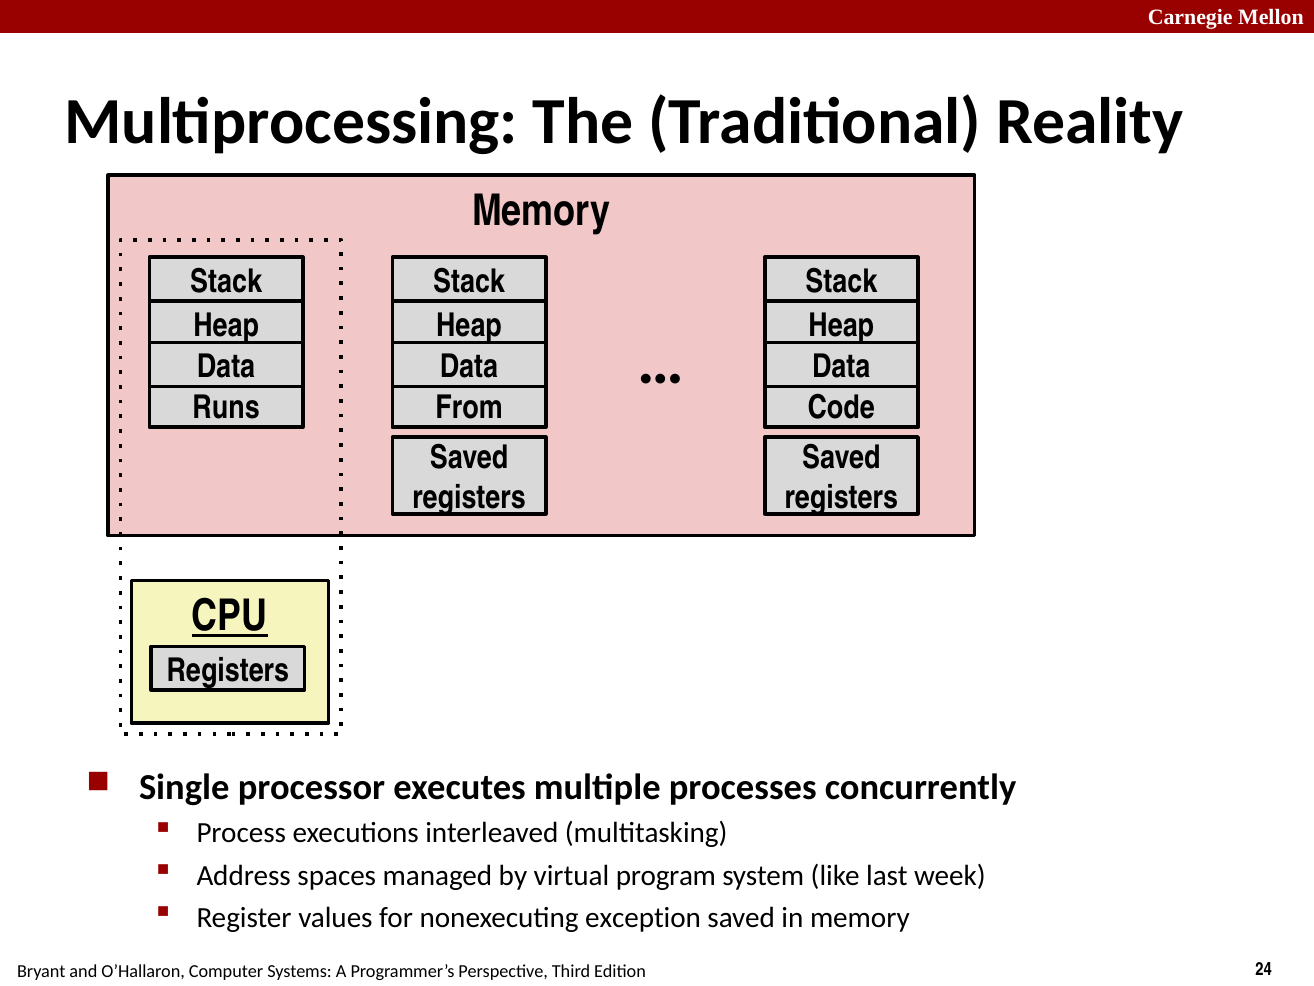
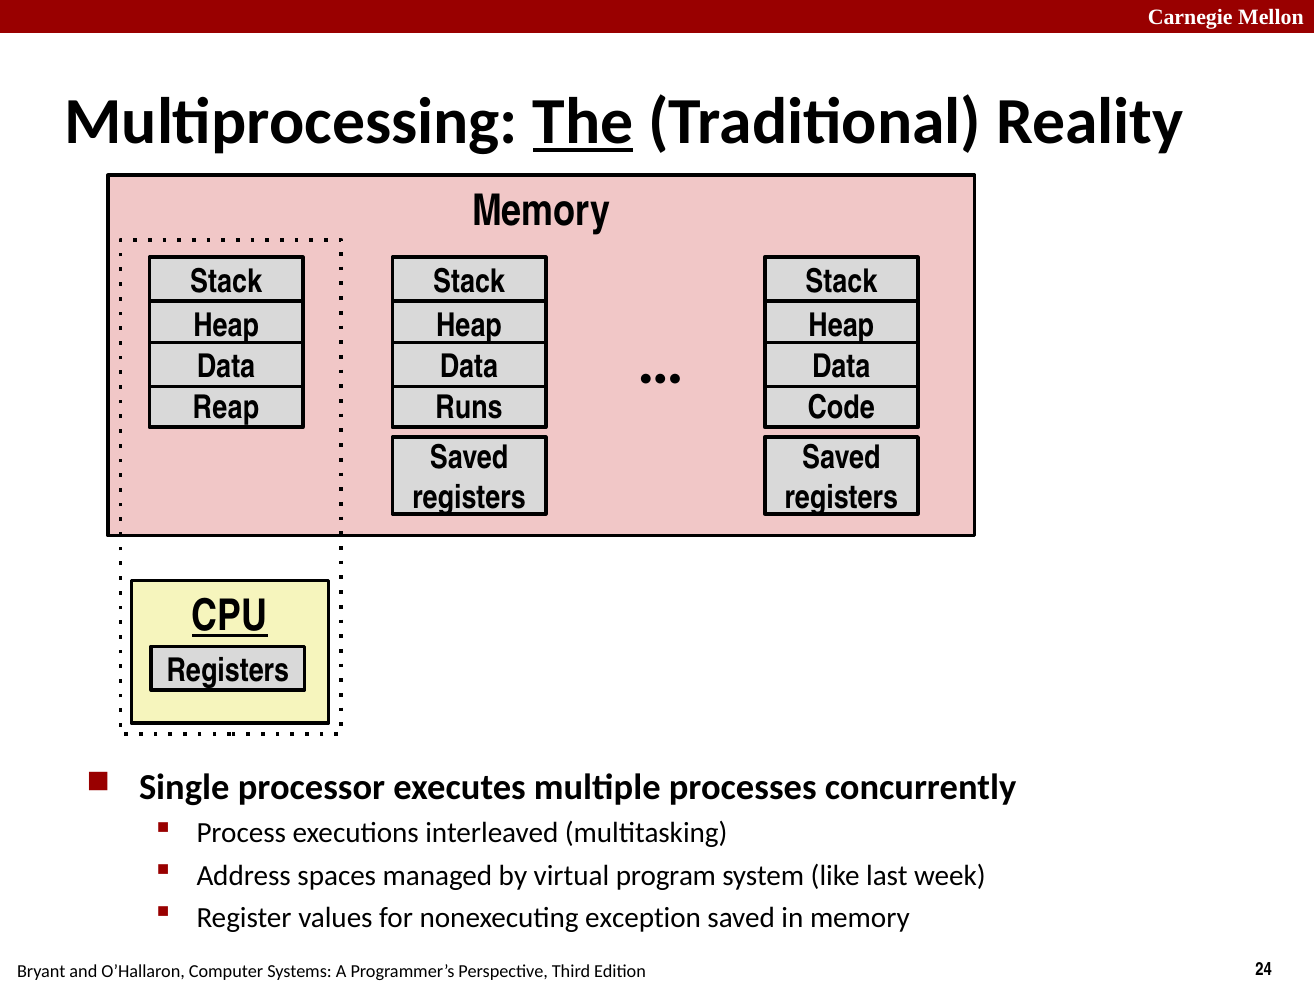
The underline: none -> present (583, 122)
Runs: Runs -> Reap (226, 407)
From: From -> Runs (469, 407)
